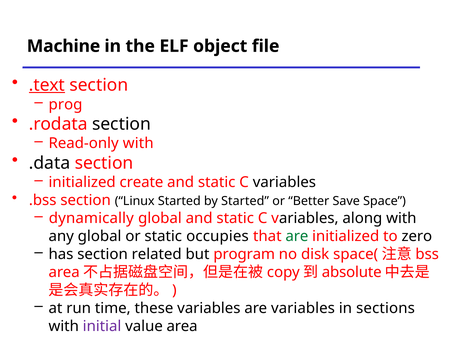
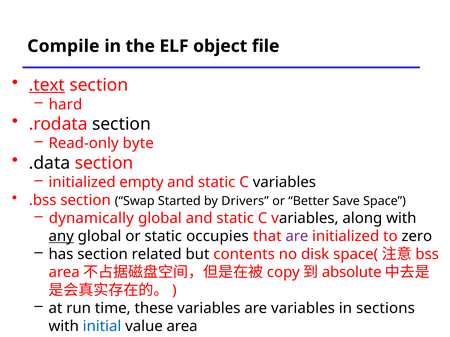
Machine: Machine -> Compile (63, 46)
prog: prog -> hard (65, 105)
Read-only with: with -> byte (138, 144)
create: create -> empty (141, 183)
Linux: Linux -> Swap (135, 201)
by Started: Started -> Drivers (245, 201)
any underline: none -> present (61, 237)
are colour: green -> purple (297, 237)
program: program -> contents (244, 255)
initial colour: purple -> blue (102, 327)
